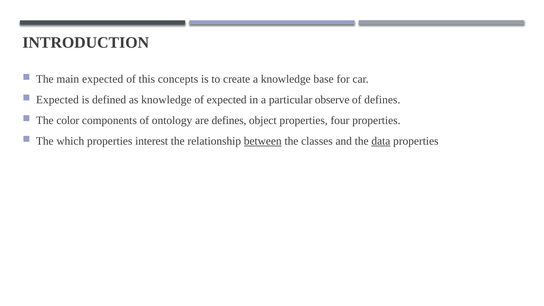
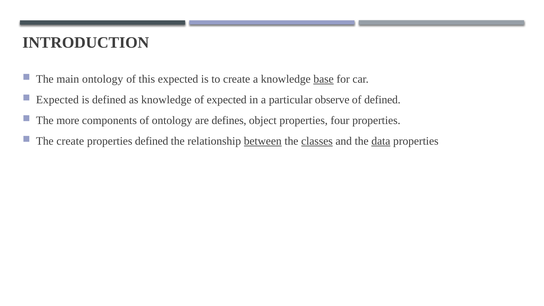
main expected: expected -> ontology (103, 79)
this concepts: concepts -> expected (178, 79)
base underline: none -> present (324, 79)
of defines: defines -> defined (382, 100)
color: color -> more (68, 120)
The which: which -> create (70, 141)
properties interest: interest -> defined (152, 141)
classes underline: none -> present (317, 141)
